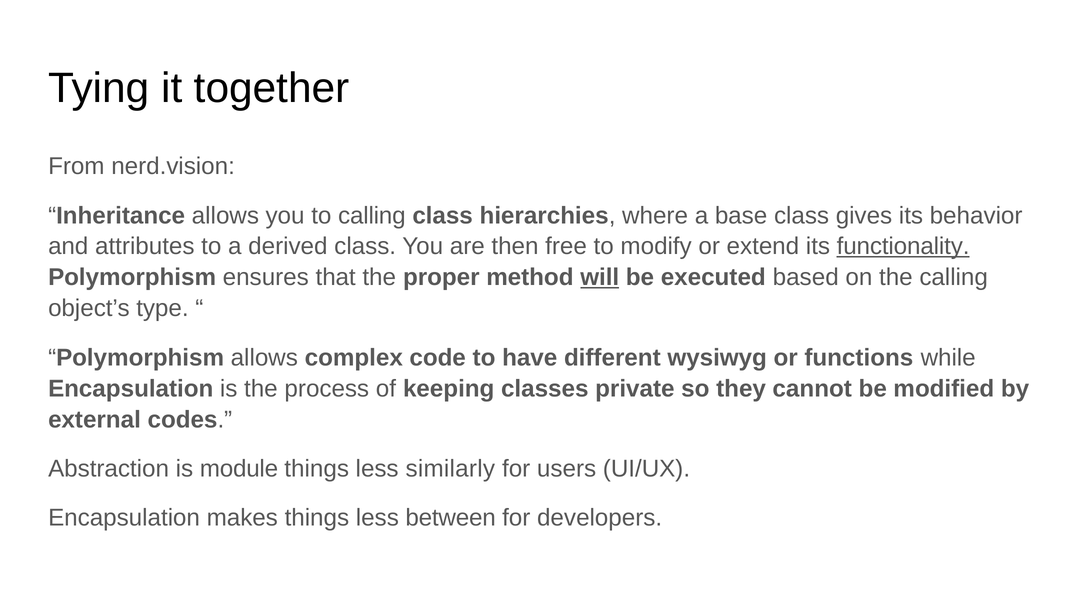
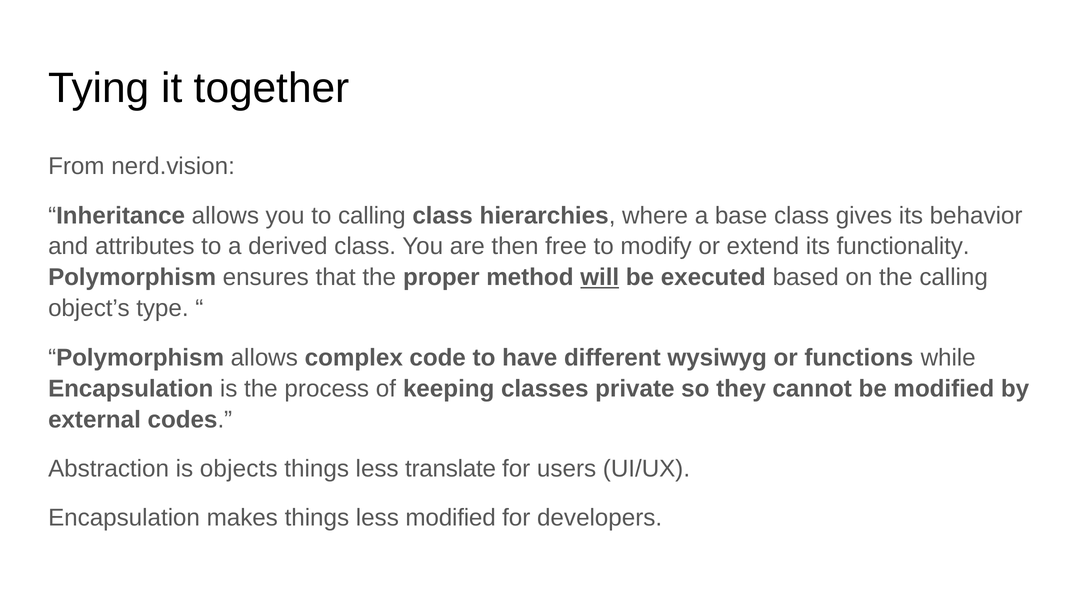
functionality underline: present -> none (903, 247)
module: module -> objects (239, 469)
similarly: similarly -> translate (451, 469)
less between: between -> modified (451, 518)
